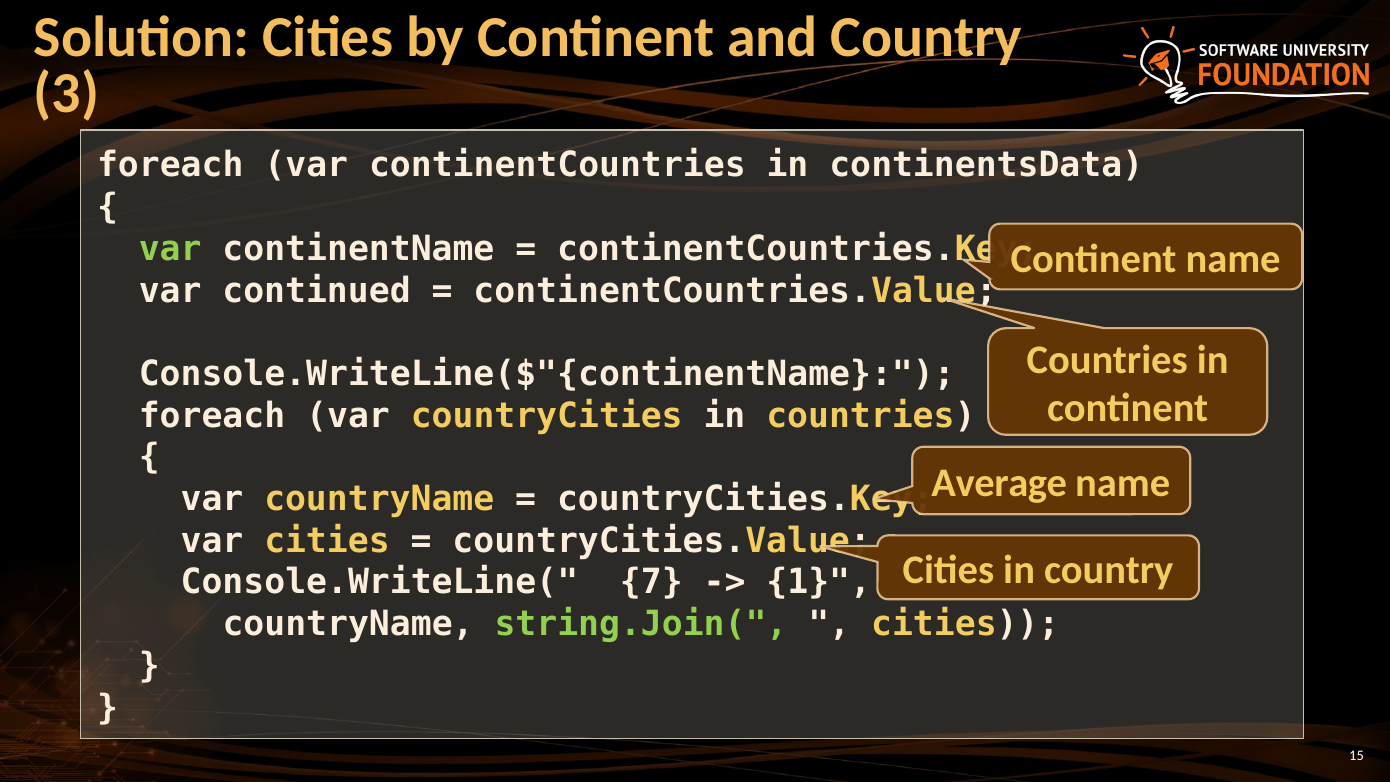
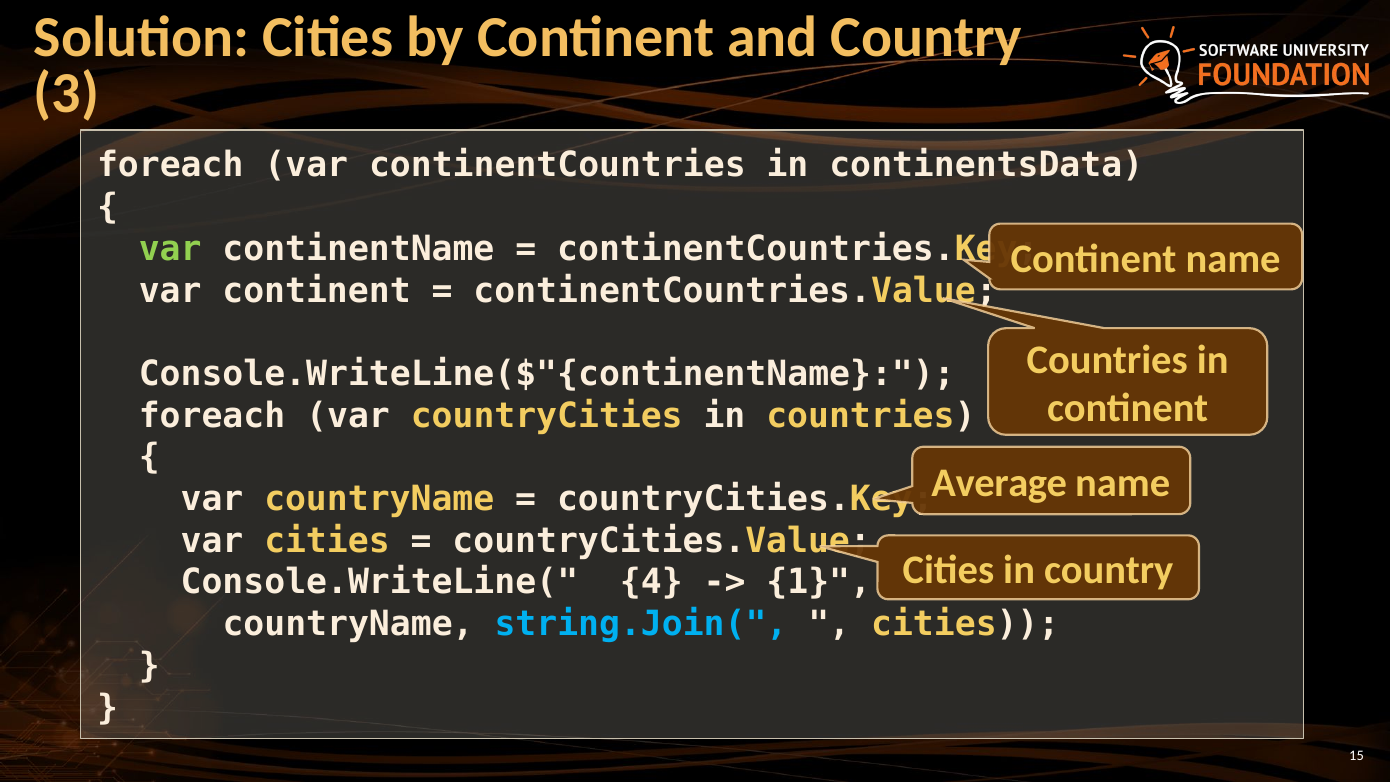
var continued: continued -> continent (317, 291)
7: 7 -> 4 (651, 583)
string.Join( colour: light green -> light blue (641, 624)
